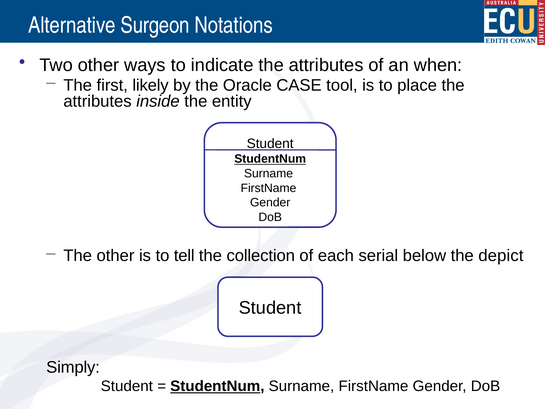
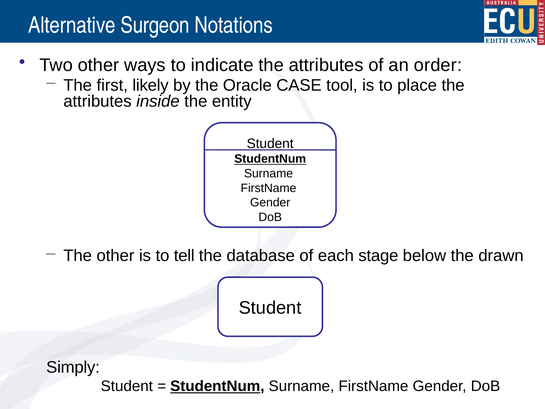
when: when -> order (438, 65)
collection: collection -> database (261, 256)
serial: serial -> stage (378, 256)
depict: depict -> drawn (501, 256)
